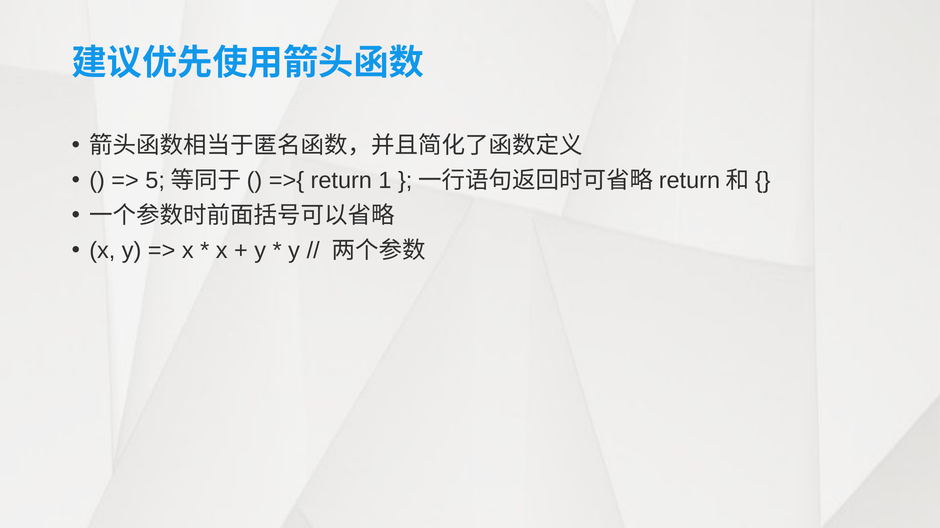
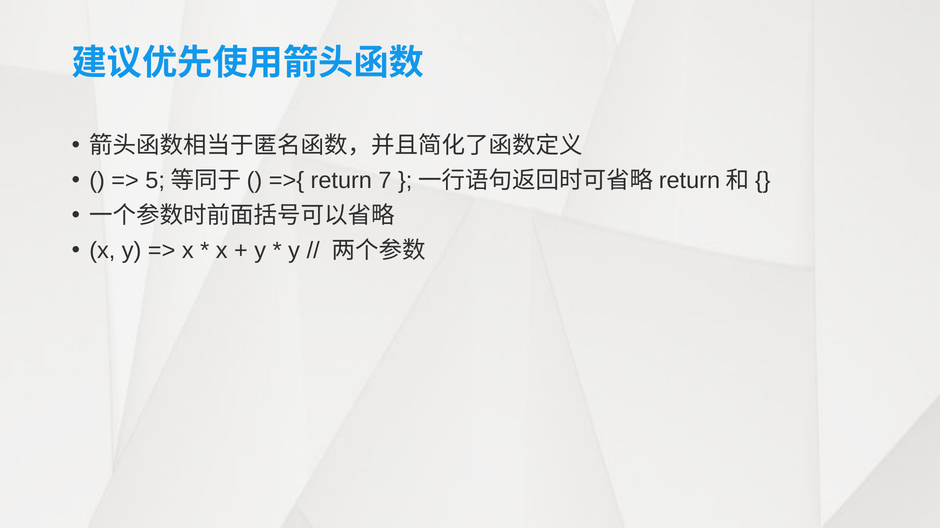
1: 1 -> 7 (385, 181)
